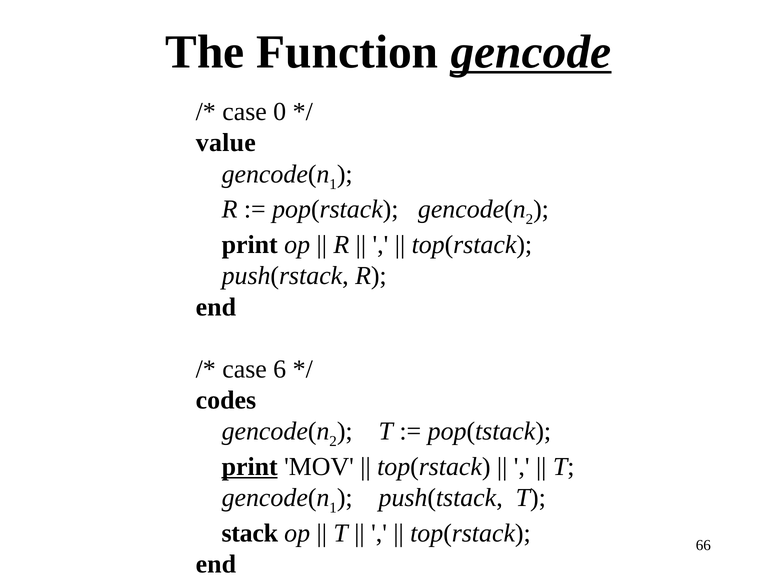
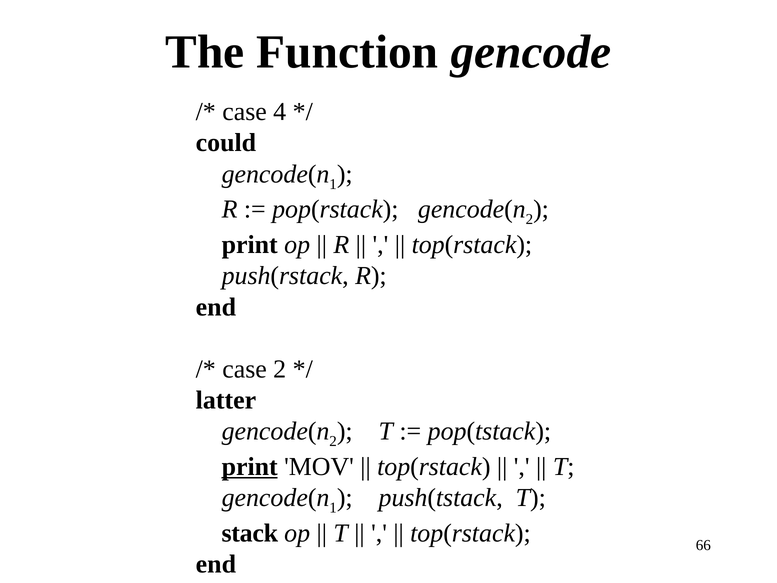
gencode underline: present -> none (531, 52)
0: 0 -> 4 (280, 112)
value: value -> could (226, 143)
case 6: 6 -> 2 (280, 369)
codes: codes -> latter (226, 400)
